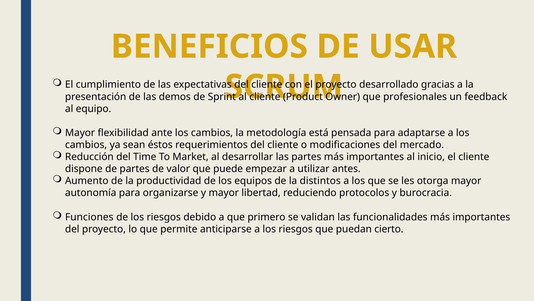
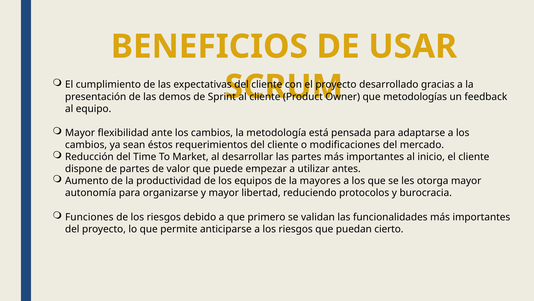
profesionales: profesionales -> metodologías (415, 96)
distintos: distintos -> mayores (320, 181)
